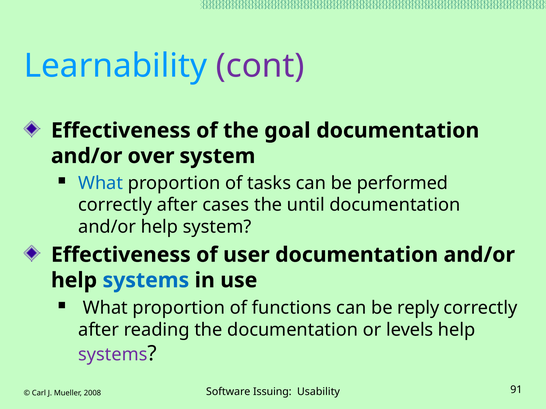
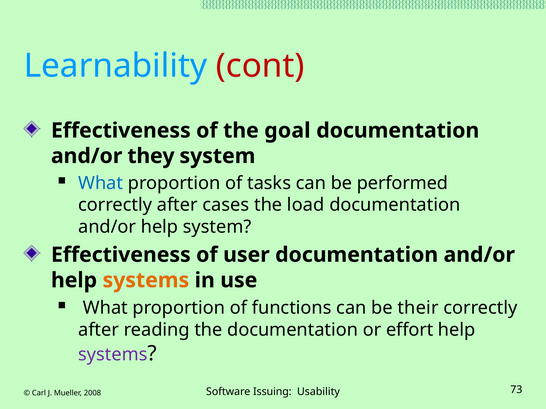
cont colour: purple -> red (260, 66)
over: over -> they (151, 156)
until: until -> load (306, 205)
systems colour: blue -> orange (146, 281)
reply: reply -> their (418, 308)
levels: levels -> effort (410, 330)
91: 91 -> 73 (516, 390)
